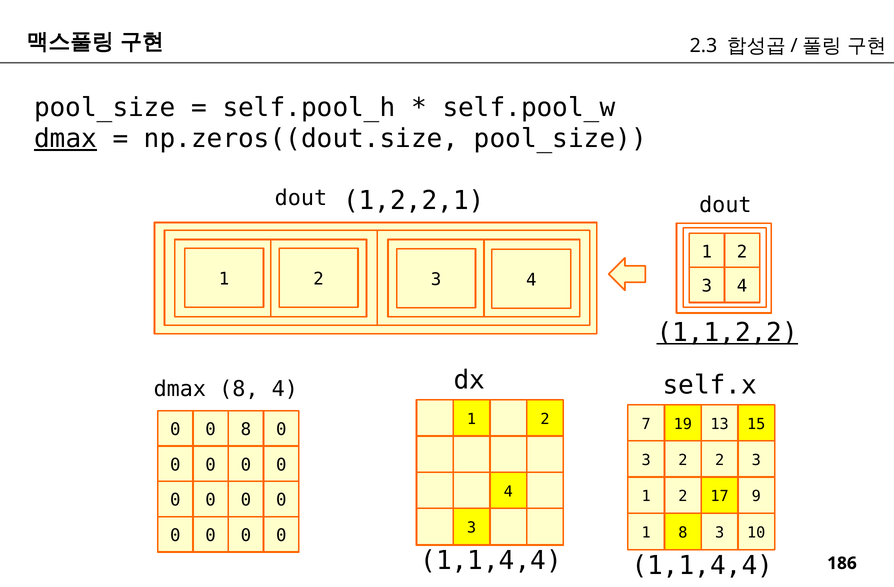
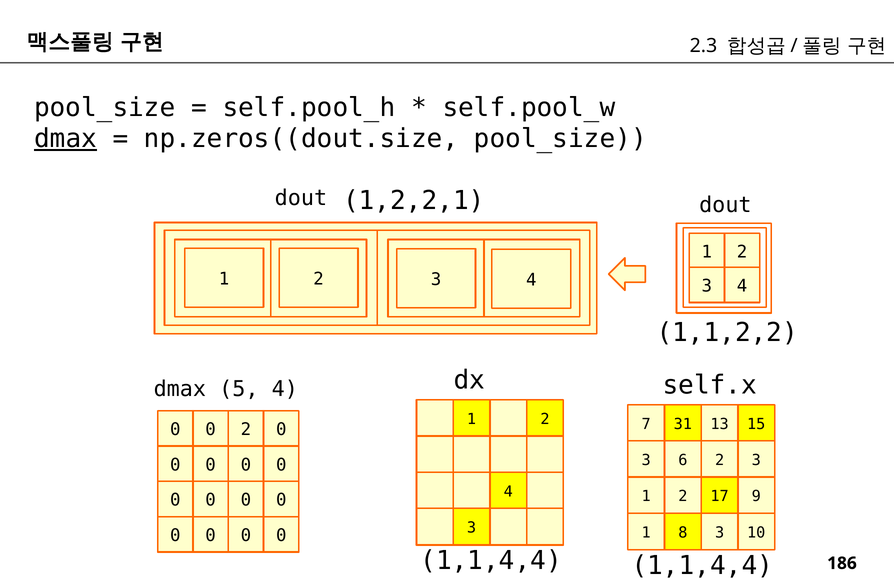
1,1,2,2 underline: present -> none (727, 333)
dmax 8: 8 -> 5 (239, 389)
19: 19 -> 31 (683, 424)
0 8: 8 -> 2 (246, 430)
3 2: 2 -> 6 (683, 460)
